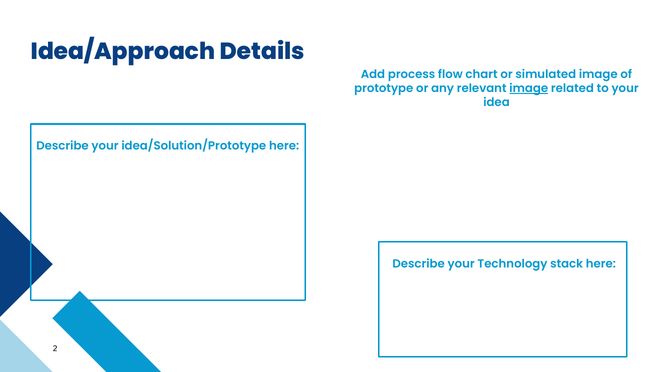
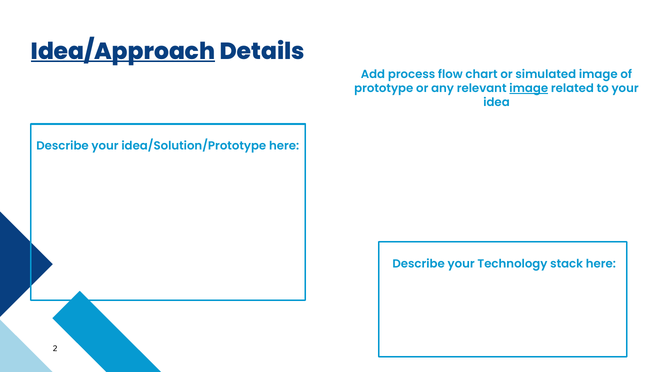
Idea/Approach underline: none -> present (123, 51)
